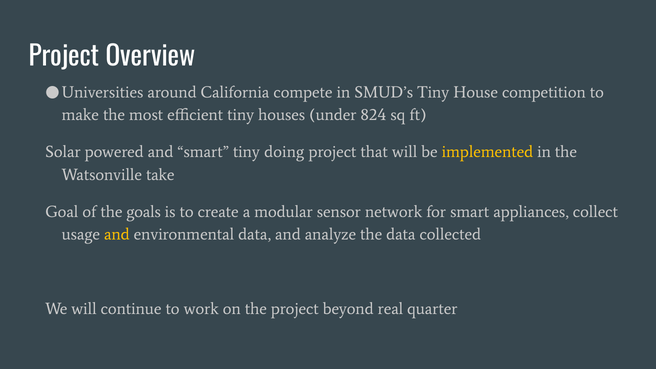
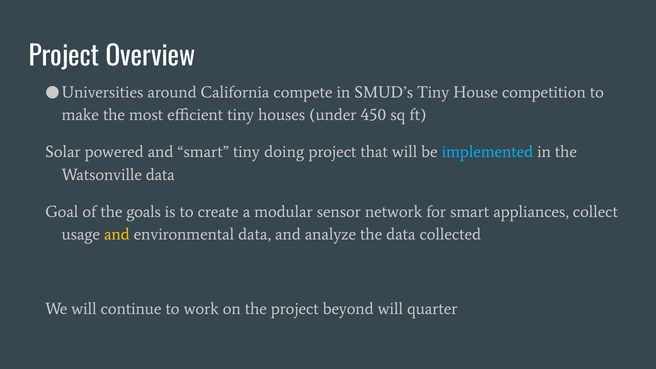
824: 824 -> 450 (373, 115)
implemented colour: yellow -> light blue (487, 152)
Watsonville take: take -> data (160, 175)
beyond real: real -> will (390, 309)
